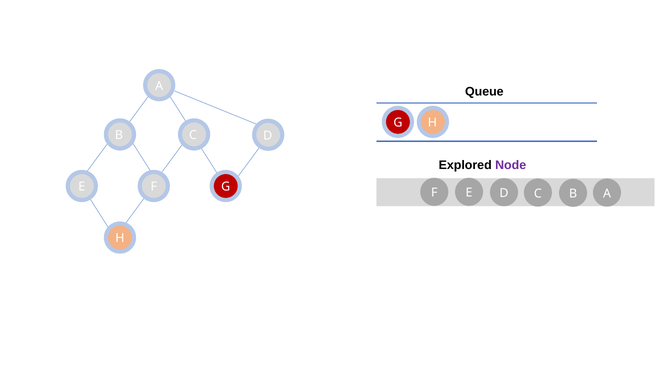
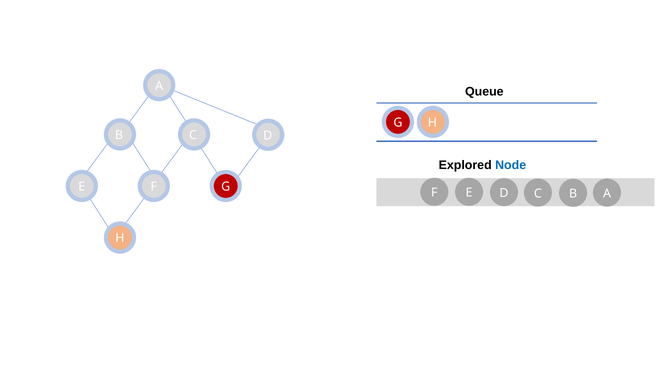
Node colour: purple -> blue (511, 165)
